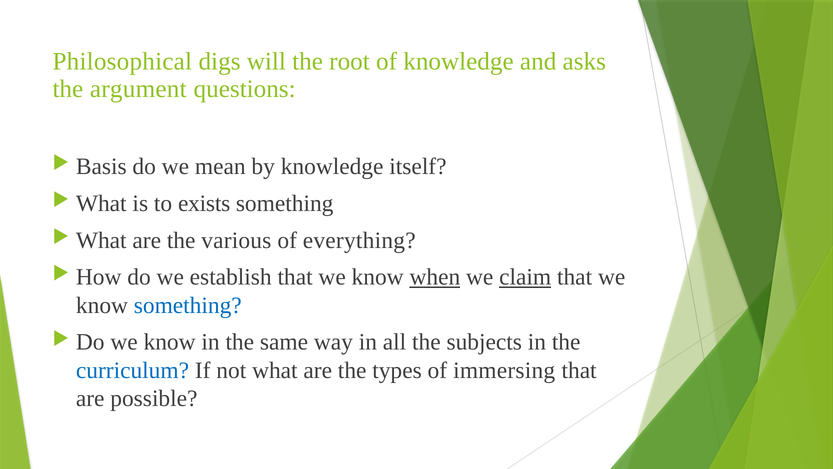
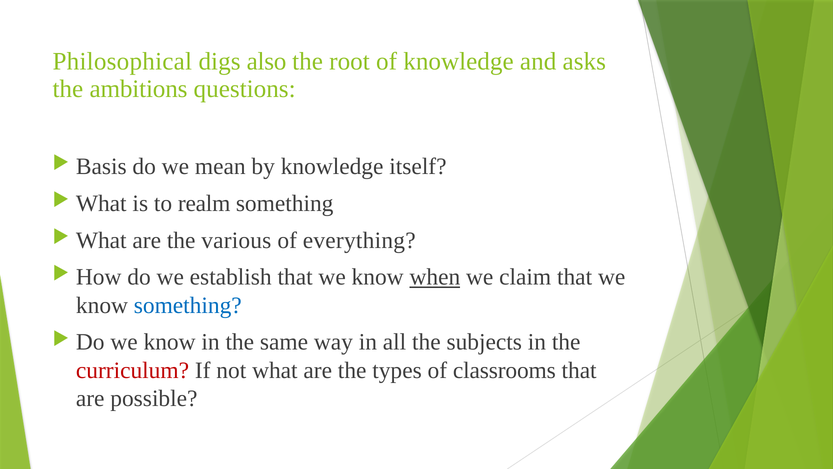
will: will -> also (267, 62)
argument: argument -> ambitions (139, 89)
exists: exists -> realm (204, 203)
claim underline: present -> none (525, 277)
curriculum colour: blue -> red (132, 370)
immersing: immersing -> classrooms (504, 370)
